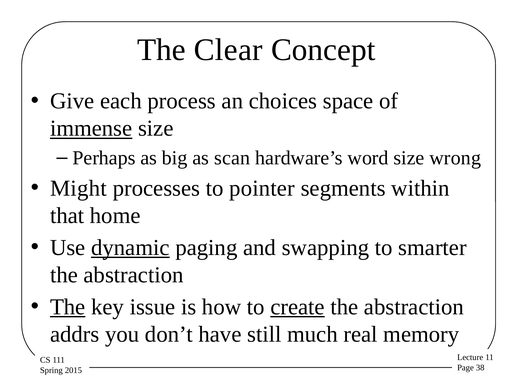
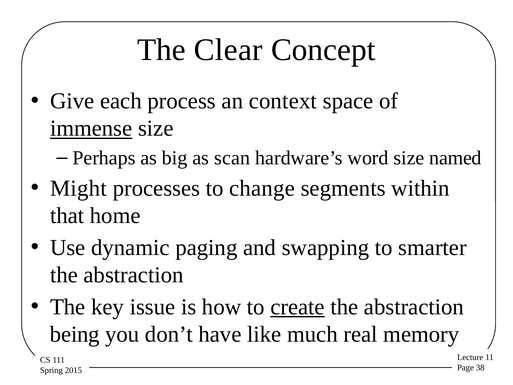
choices: choices -> context (283, 101)
wrong: wrong -> named (455, 158)
pointer: pointer -> change (262, 188)
dynamic underline: present -> none (130, 247)
The underline: present -> none (68, 307)
addrs: addrs -> being (75, 334)
still: still -> like (264, 334)
